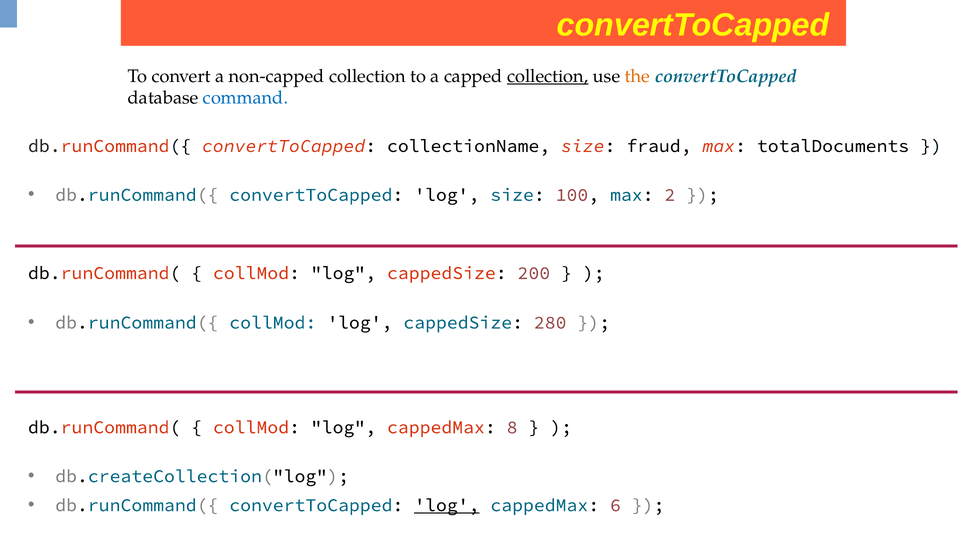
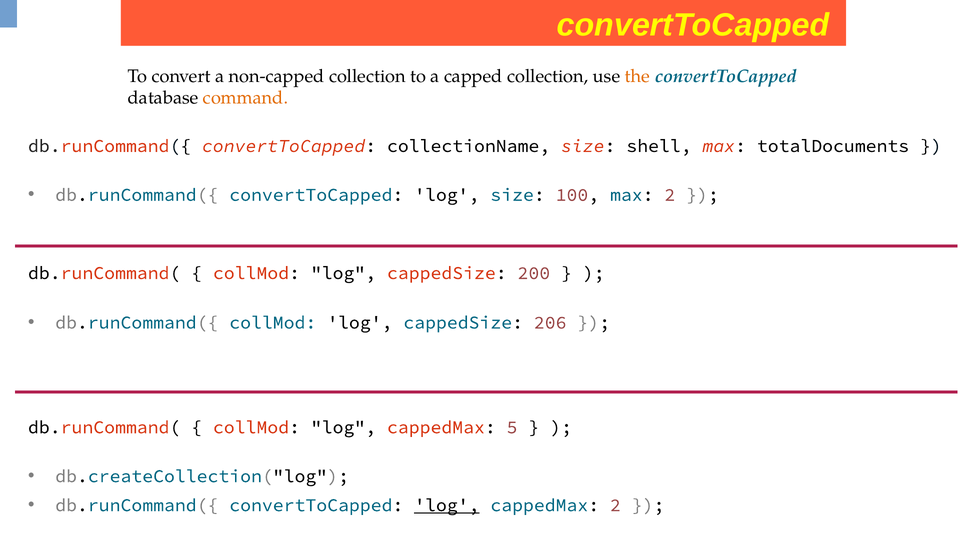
collection underline: present -> none (548, 76)
command colour: blue -> orange (246, 98)
fraud: fraud -> shell (659, 146)
280: 280 -> 206 (550, 323)
8: 8 -> 5 (512, 427)
cappedMax 6: 6 -> 2 (615, 505)
